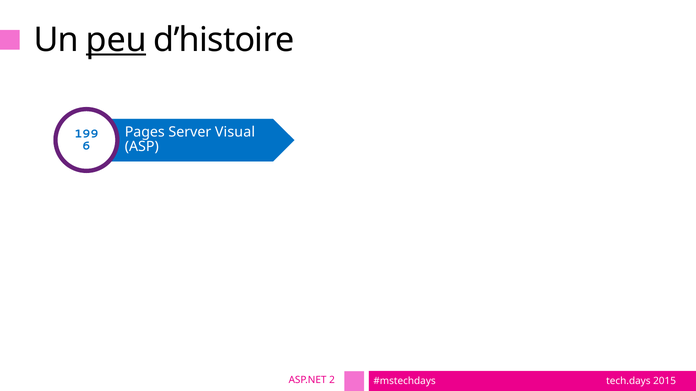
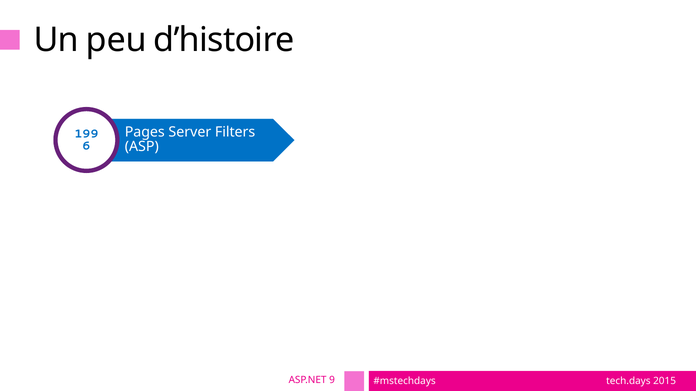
peu underline: present -> none (116, 40)
Visual: Visual -> Filters (235, 132)
2: 2 -> 9 (332, 380)
